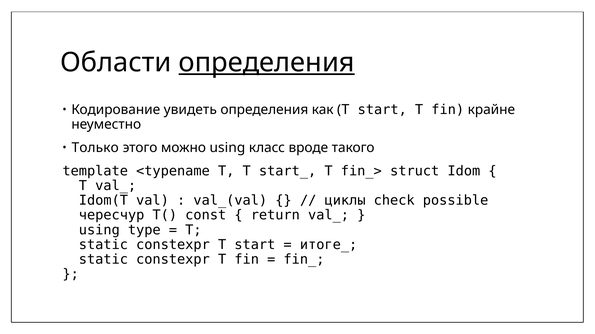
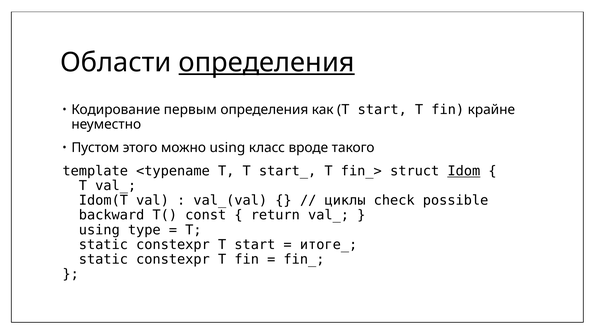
увидеть: увидеть -> первым (190, 110)
Только: Только -> Пустом (95, 148)
Idom underline: none -> present (464, 171)
чересчур: чересчур -> backward (112, 216)
